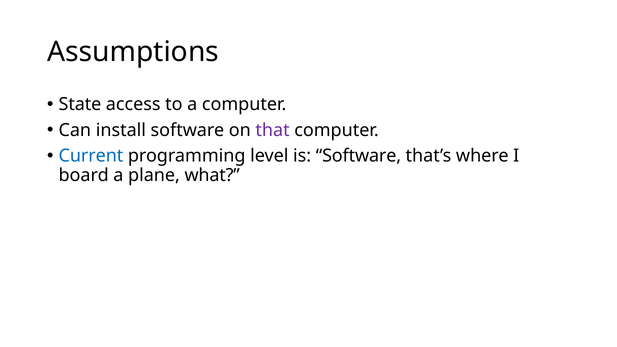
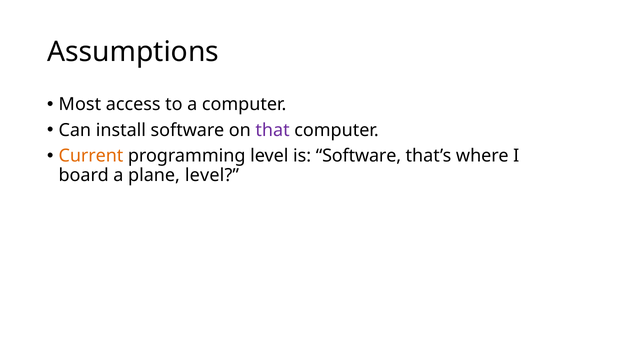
State: State -> Most (80, 104)
Current colour: blue -> orange (91, 156)
plane what: what -> level (212, 175)
